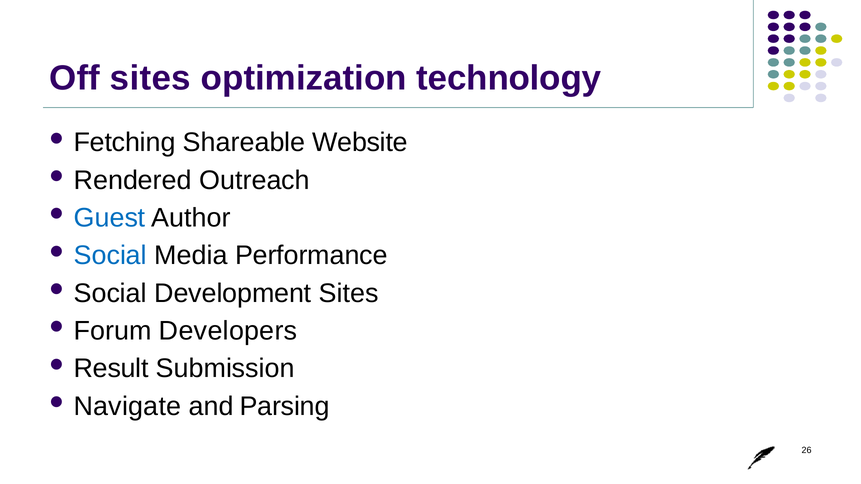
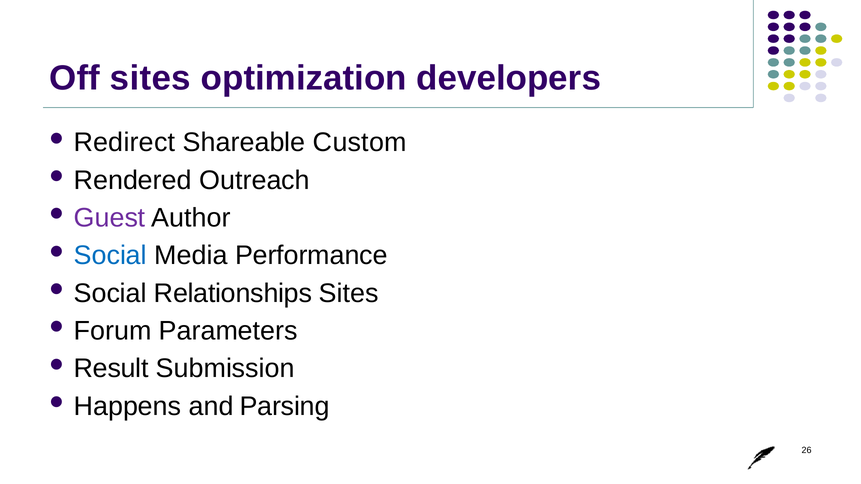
technology: technology -> developers (509, 78)
Fetching: Fetching -> Redirect (124, 143)
Website: Website -> Custom (360, 143)
Guest colour: blue -> purple (110, 218)
Development: Development -> Relationships (233, 293)
Developers: Developers -> Parameters (228, 331)
Navigate: Navigate -> Happens (128, 406)
